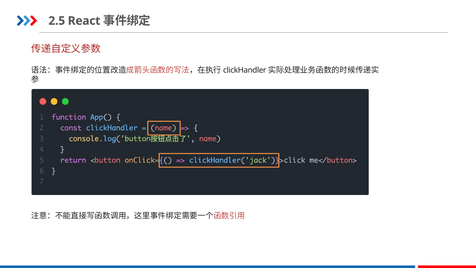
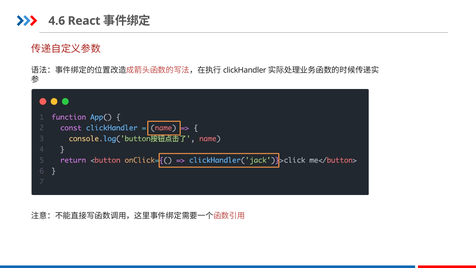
2.5: 2.5 -> 4.6 (57, 21)
